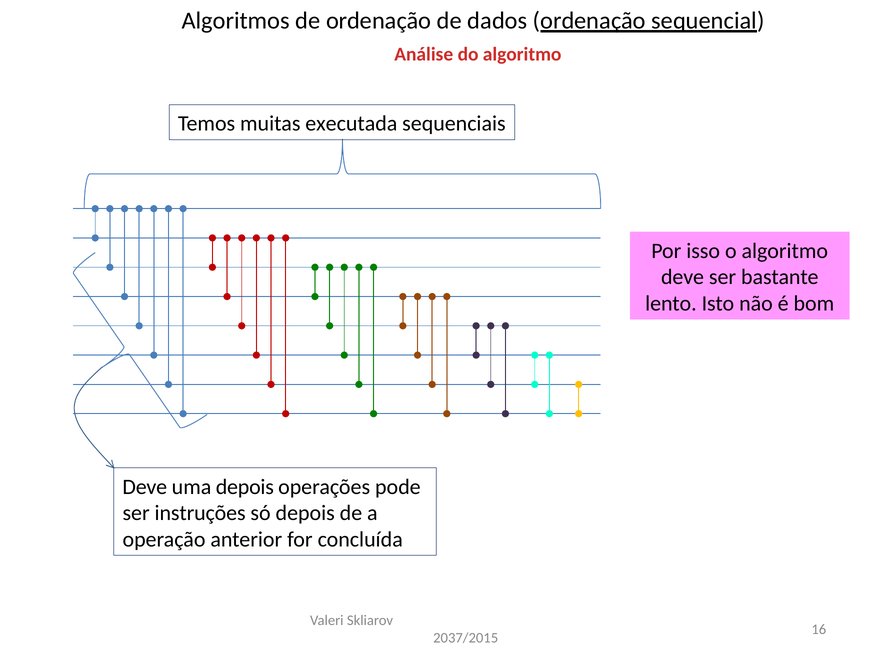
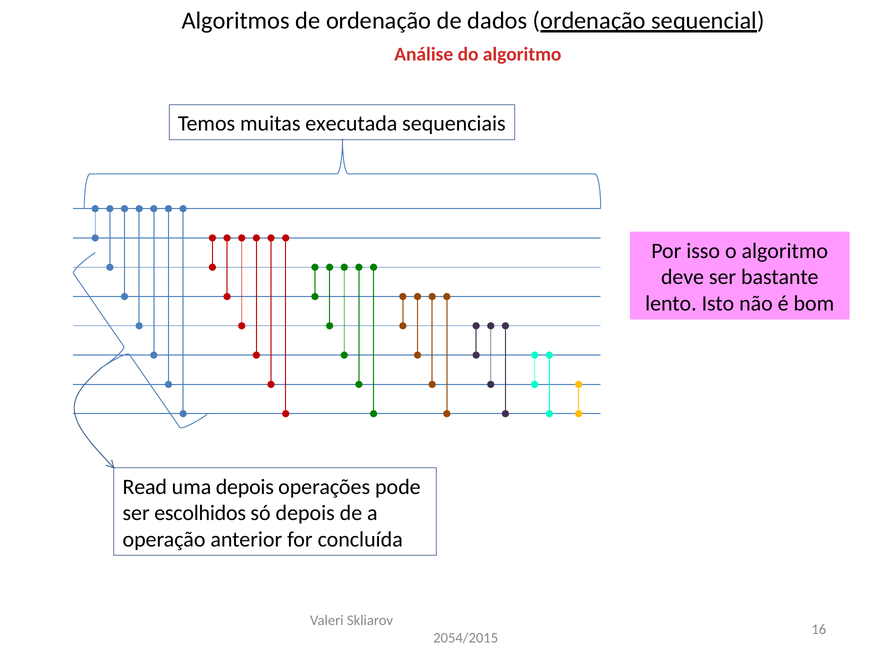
Deve: Deve -> Read (145, 487)
instruções: instruções -> escolhidos (200, 513)
2037/2015: 2037/2015 -> 2054/2015 (466, 638)
